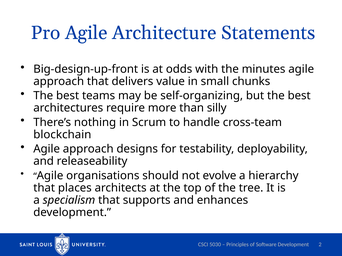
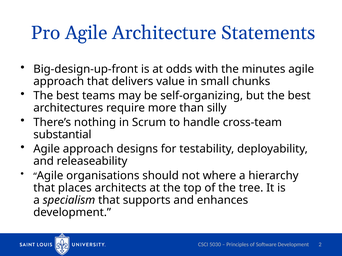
blockchain: blockchain -> substantial (62, 135)
evolve: evolve -> where (219, 176)
